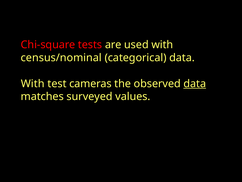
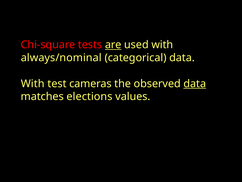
are underline: none -> present (113, 45)
census/nominal: census/nominal -> always/nominal (61, 58)
surveyed: surveyed -> elections (90, 96)
